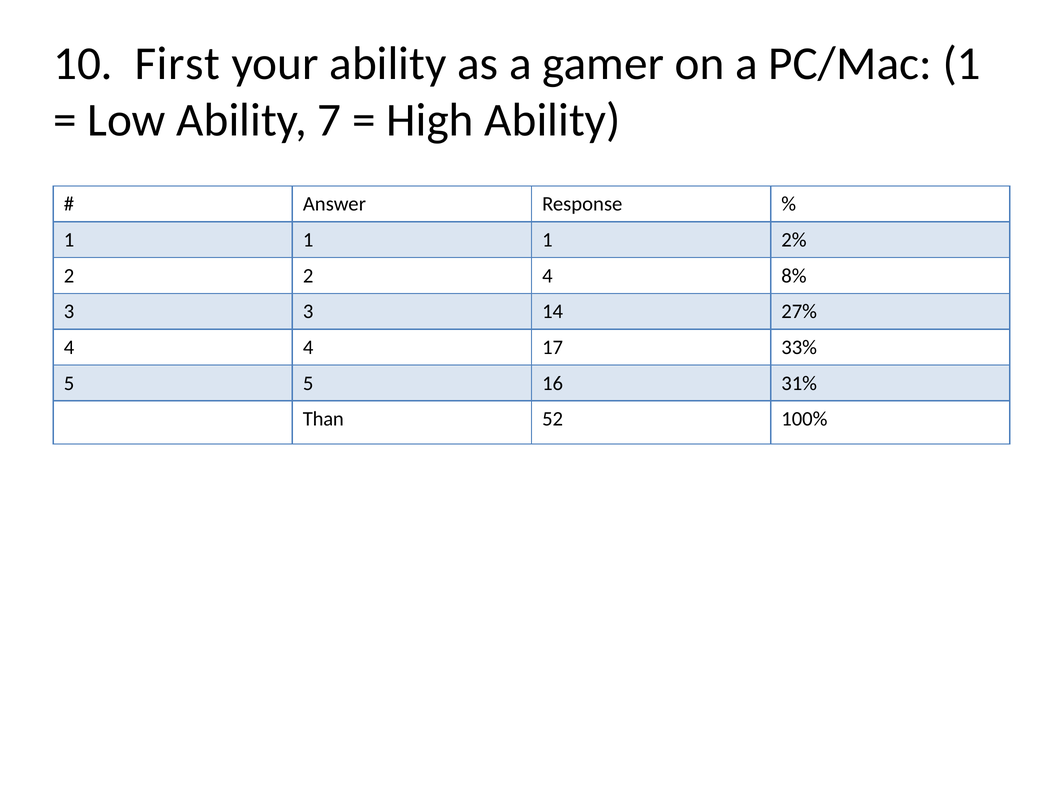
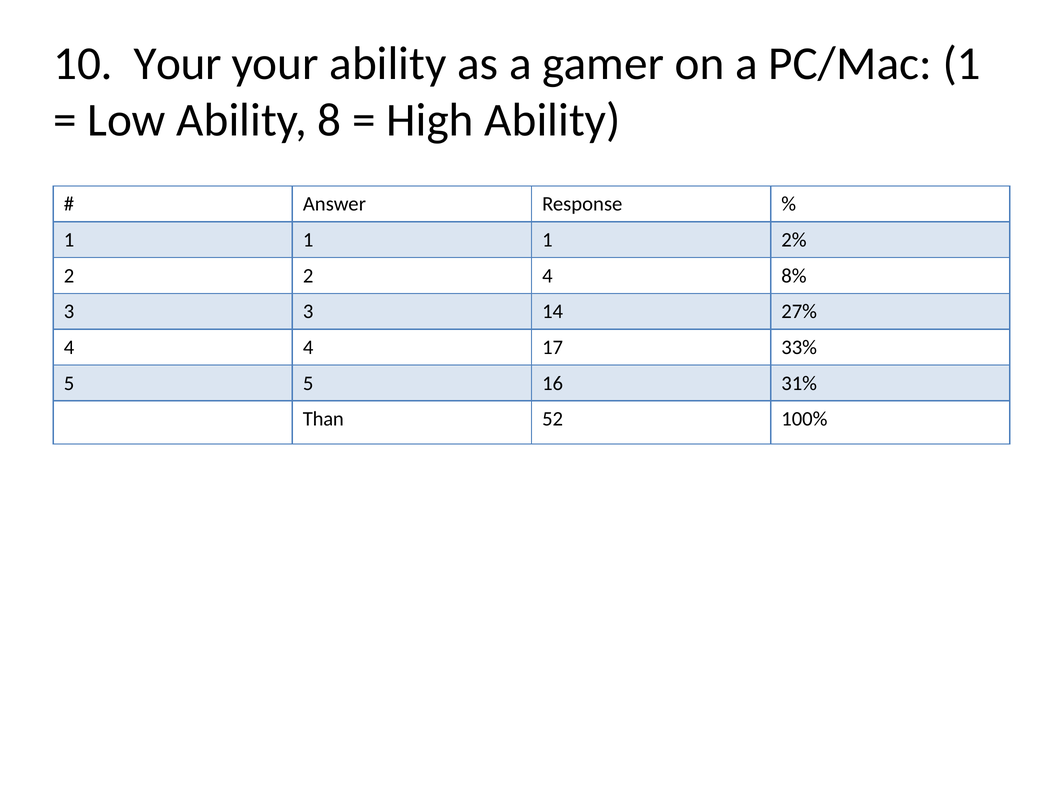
10 First: First -> Your (178, 64)
7: 7 -> 8 (329, 120)
